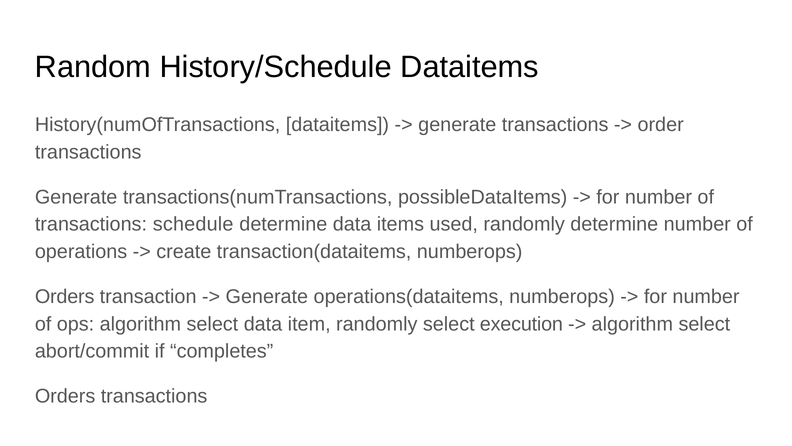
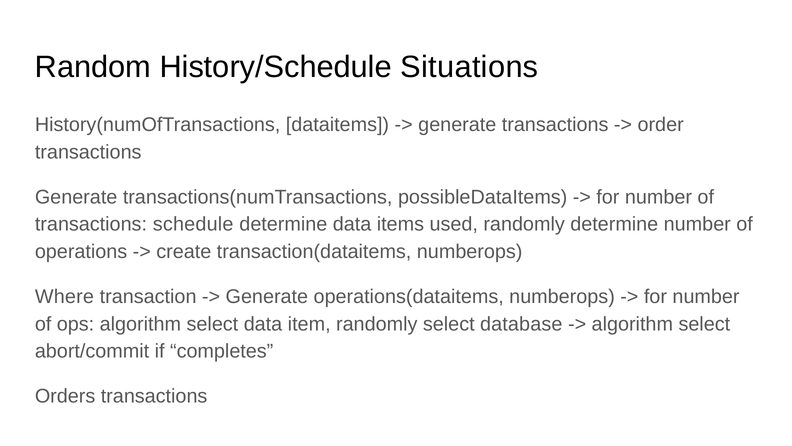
History/Schedule Dataitems: Dataitems -> Situations (469, 67)
Orders: Orders -> Where (64, 296)
execution: execution -> database (521, 324)
